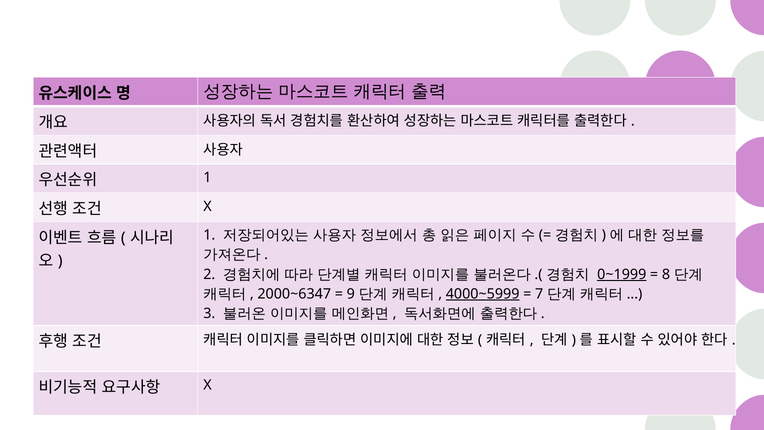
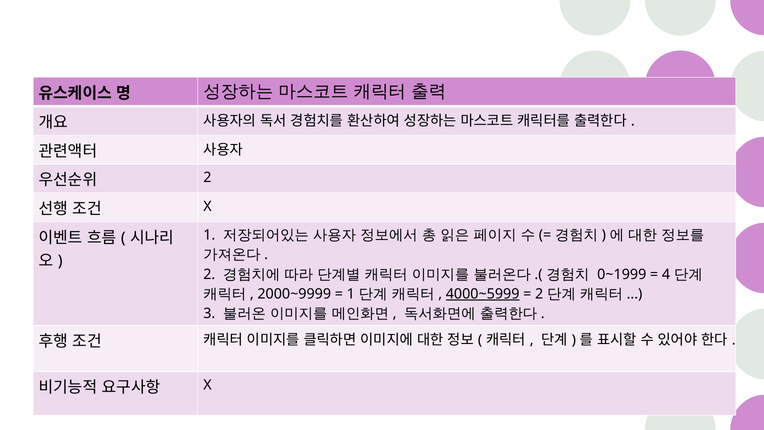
1: 1 -> 2 (207, 177)
0~1999 underline: present -> none (622, 274)
8: 8 -> 4 (666, 274)
2000~6347: 2000~6347 -> 2000~9999 (294, 294)
9: 9 -> 1 (351, 294)
7: 7 -> 2 (539, 294)
